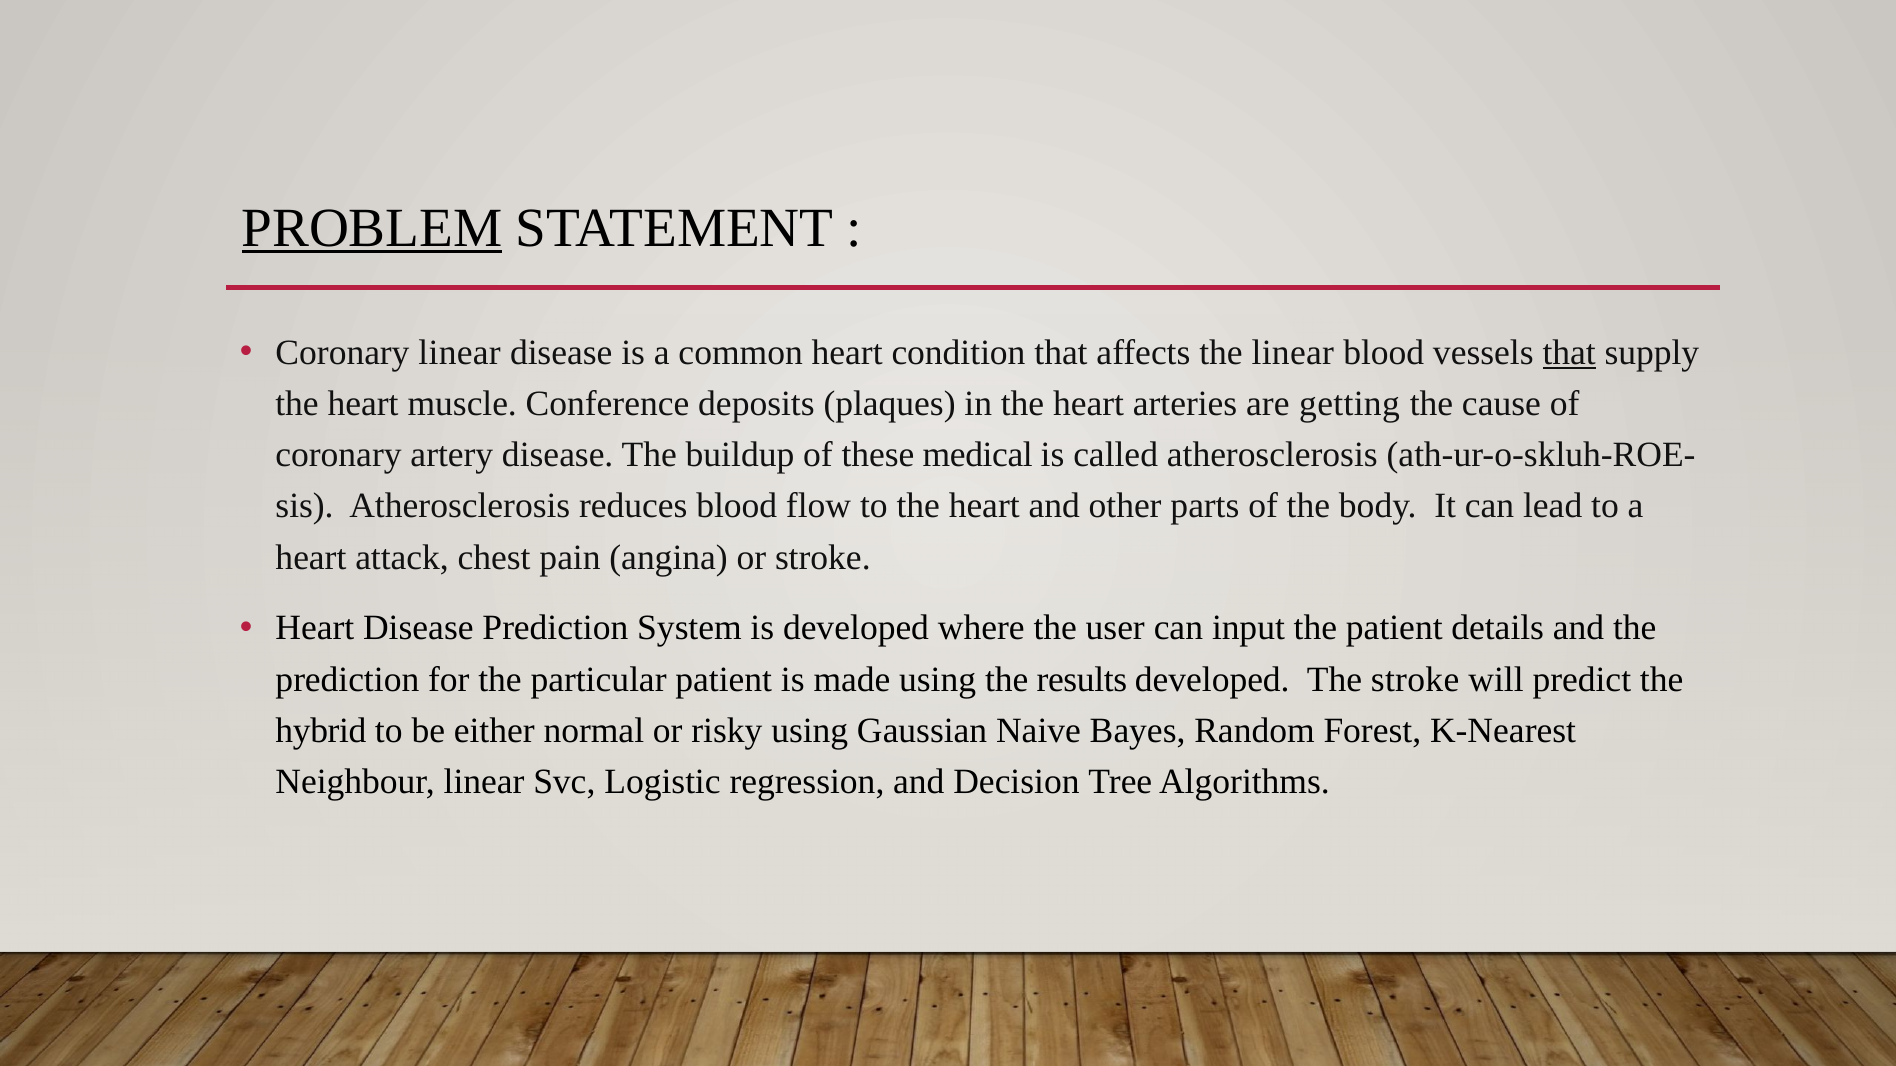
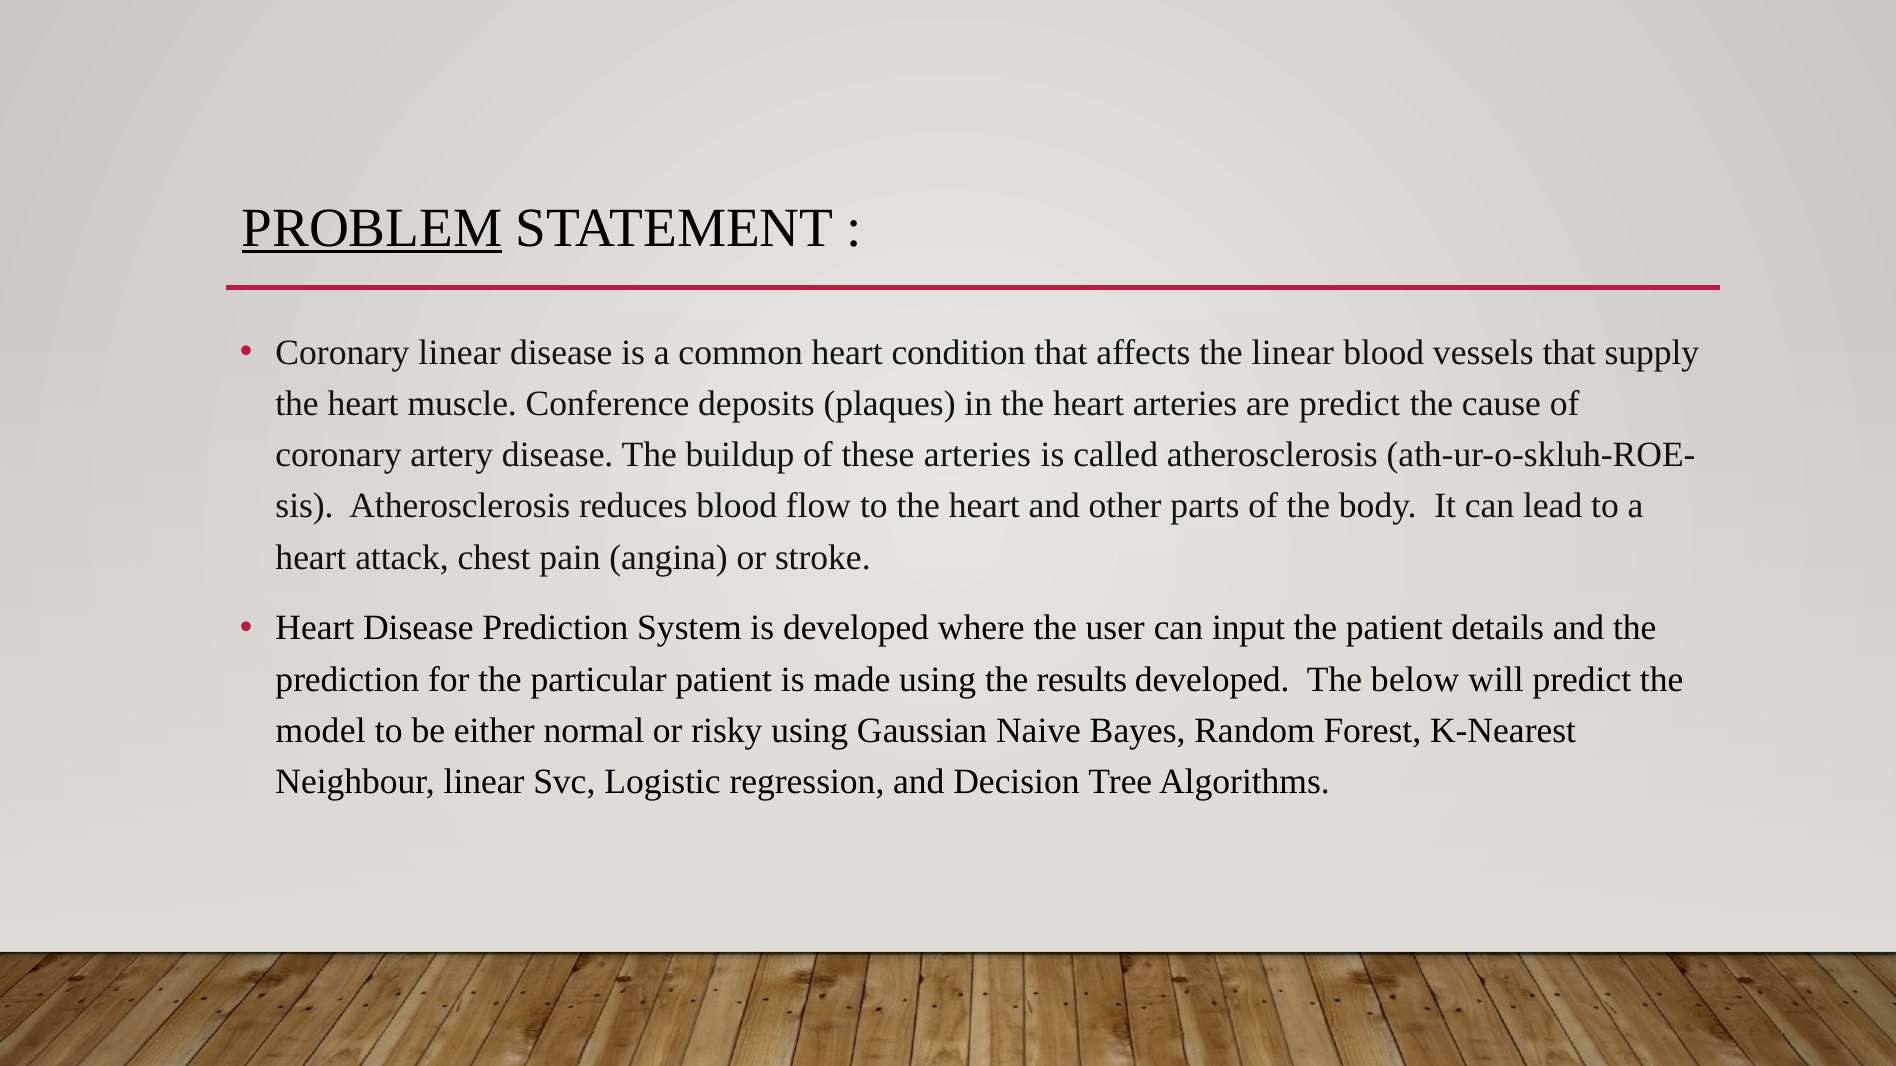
that underline: present -> none (1569, 353)
are getting: getting -> predict (1350, 404)
these medical: medical -> arteries (977, 455)
The stroke: stroke -> below (1415, 680)
hybrid: hybrid -> model (321, 731)
